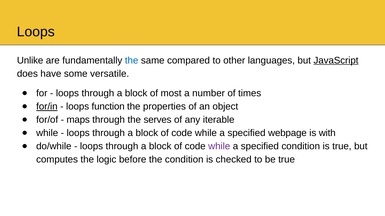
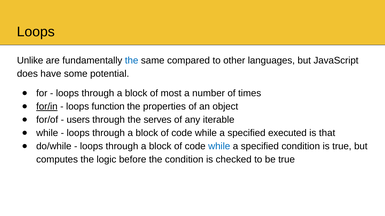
JavaScript underline: present -> none (336, 61)
versatile: versatile -> potential (110, 74)
maps: maps -> users (78, 120)
webpage: webpage -> executed (287, 133)
with: with -> that (327, 133)
while colour: purple -> blue (219, 147)
